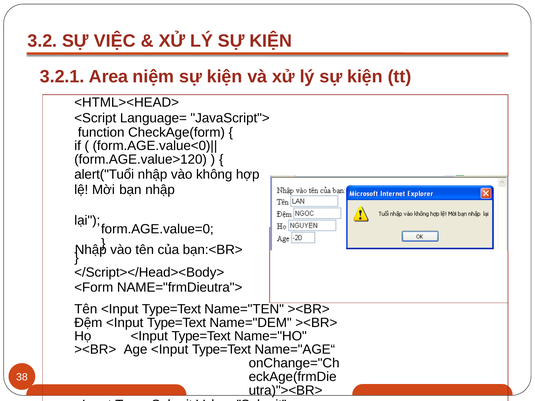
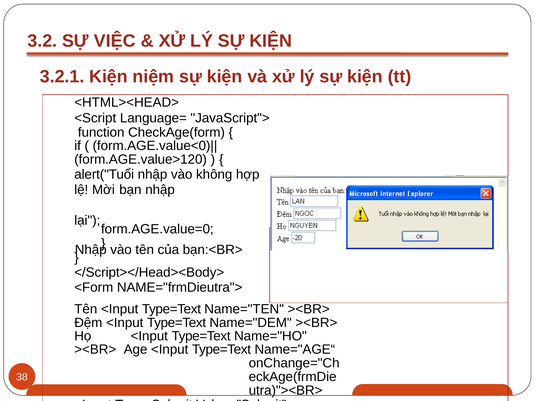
3.2.1 Area: Area -> Kiện (108, 77)
